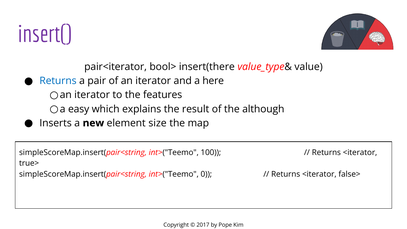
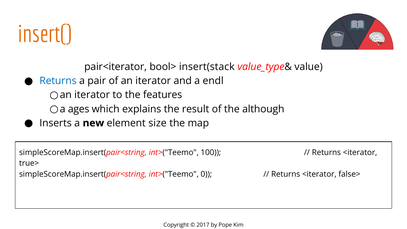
insert( colour: purple -> orange (45, 34)
insert(there: insert(there -> insert(stack (207, 67)
here: here -> endl (213, 81)
easy: easy -> ages (79, 109)
